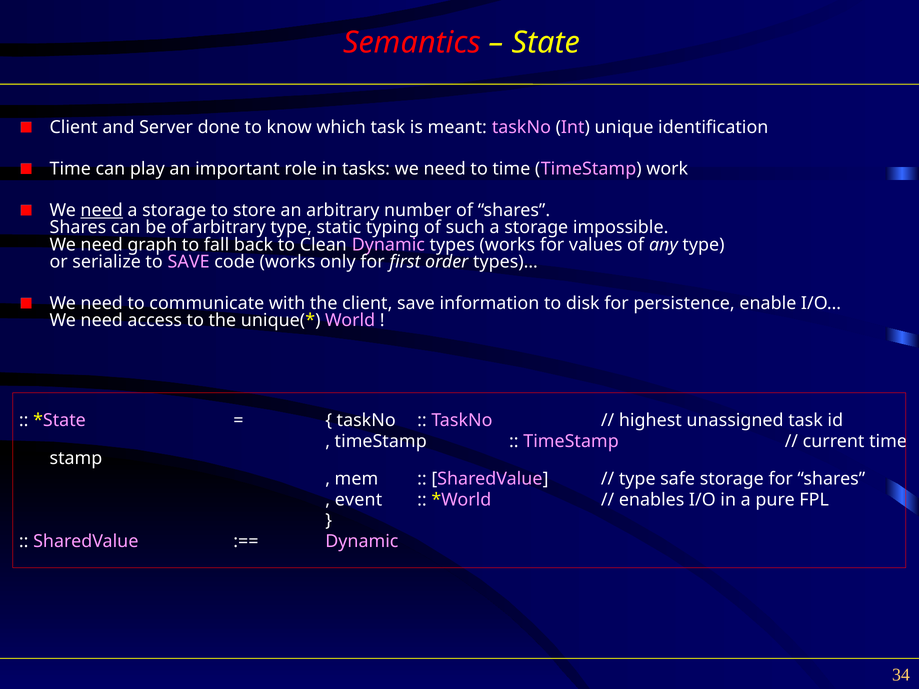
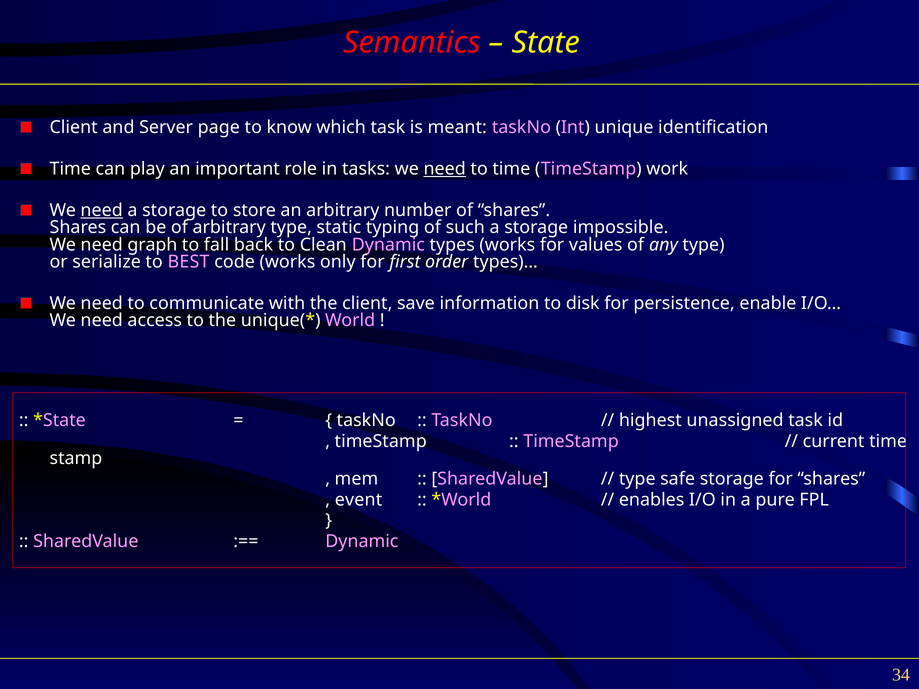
done: done -> page (219, 128)
need underline: none -> present (445, 169)
to SAVE: SAVE -> BEST (189, 262)
